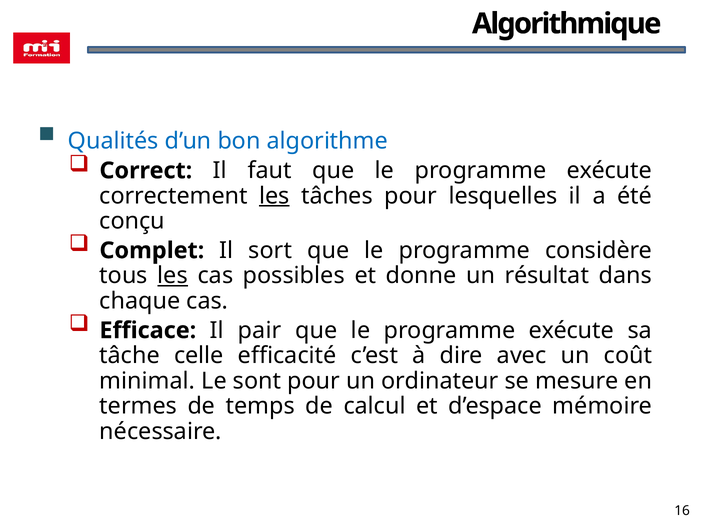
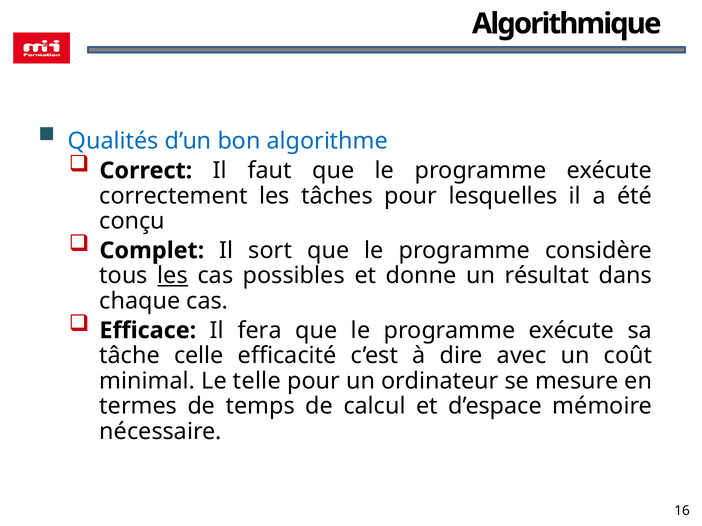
les underline: present -> none (274, 196)
pair: pair -> fera (260, 331)
sont: sont -> telle (257, 381)
